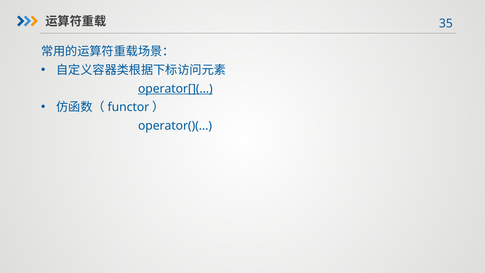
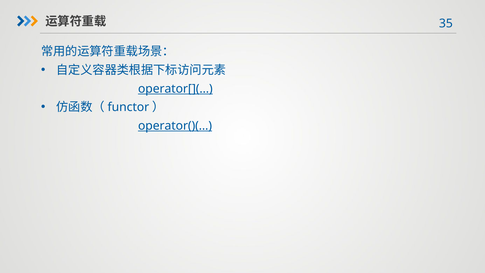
operator()(… underline: none -> present (175, 126)
